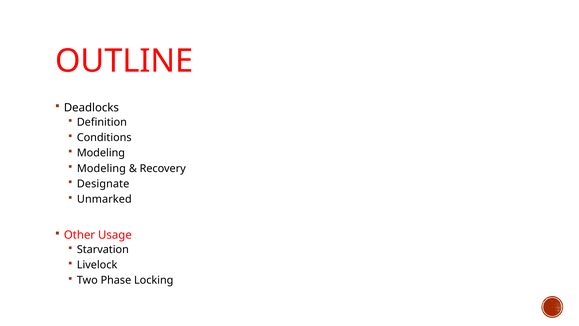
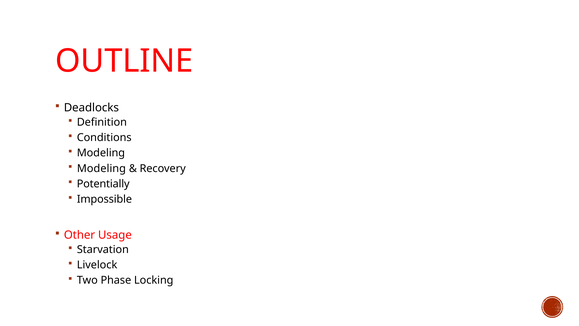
Designate: Designate -> Potentially (103, 184)
Unmarked: Unmarked -> Impossible (104, 199)
